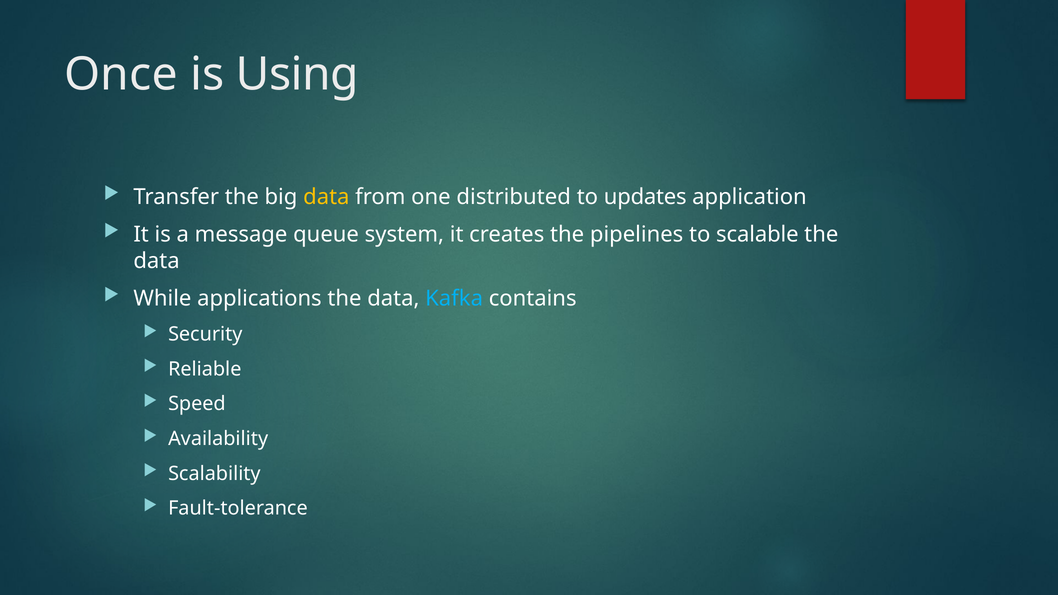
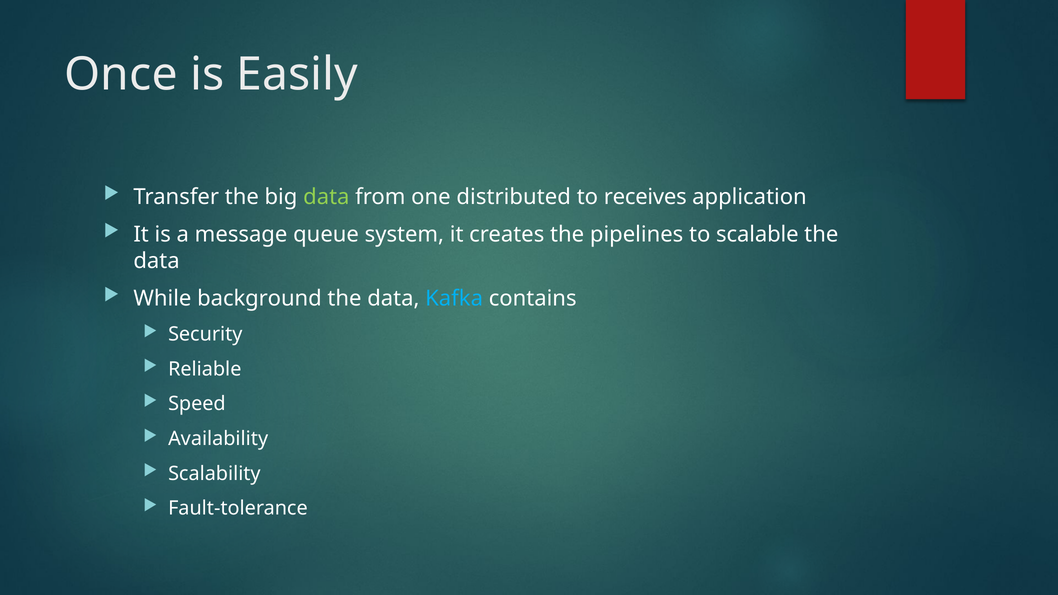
Using: Using -> Easily (297, 74)
data colour: yellow -> light green (326, 197)
updates: updates -> receives (645, 197)
applications: applications -> background (259, 298)
